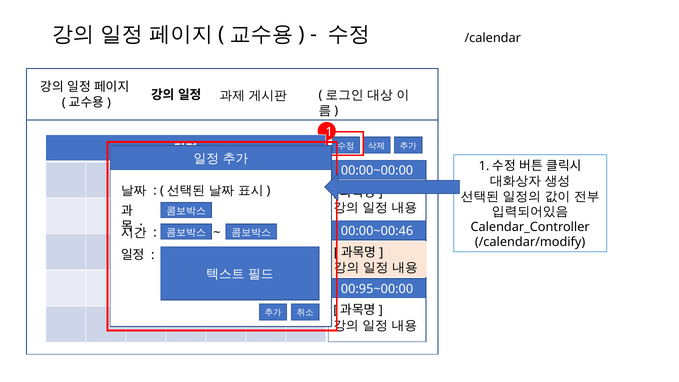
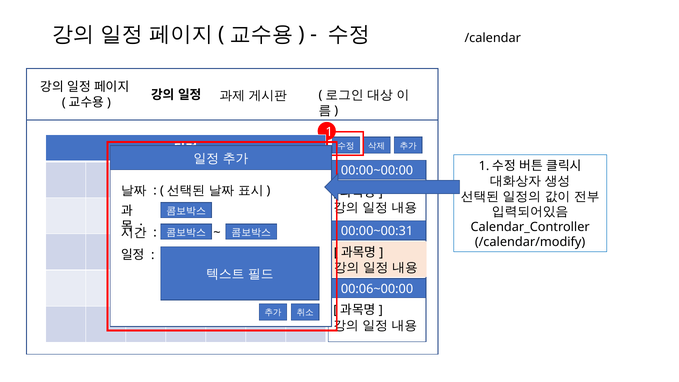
00:00~00:46: 00:00~00:46 -> 00:00~00:31 (377, 231)
00:95~00:00: 00:95~00:00 -> 00:06~00:00 (377, 289)
